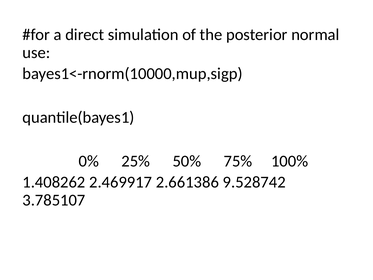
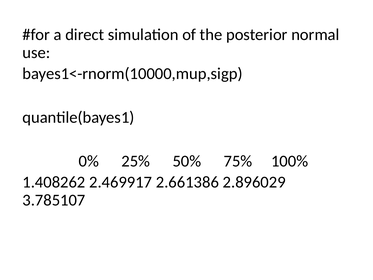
9.528742: 9.528742 -> 2.896029 (254, 182)
